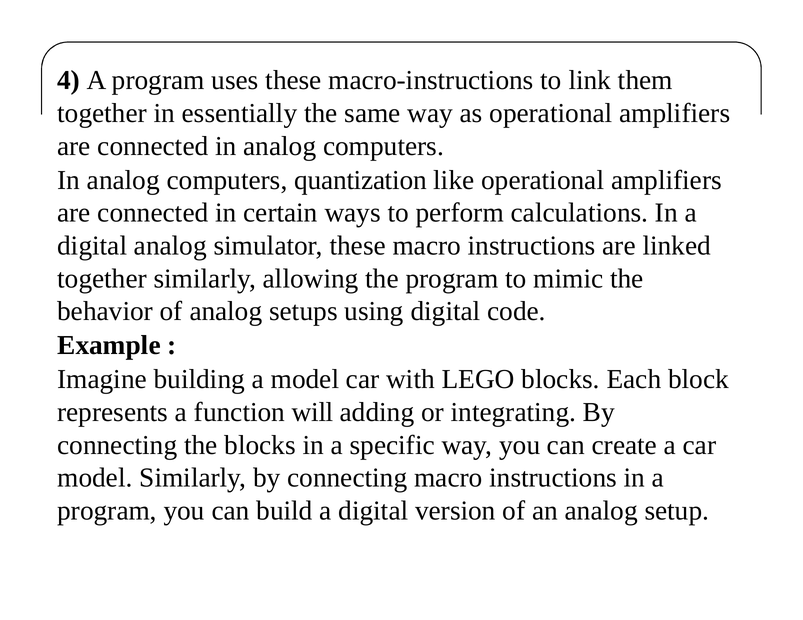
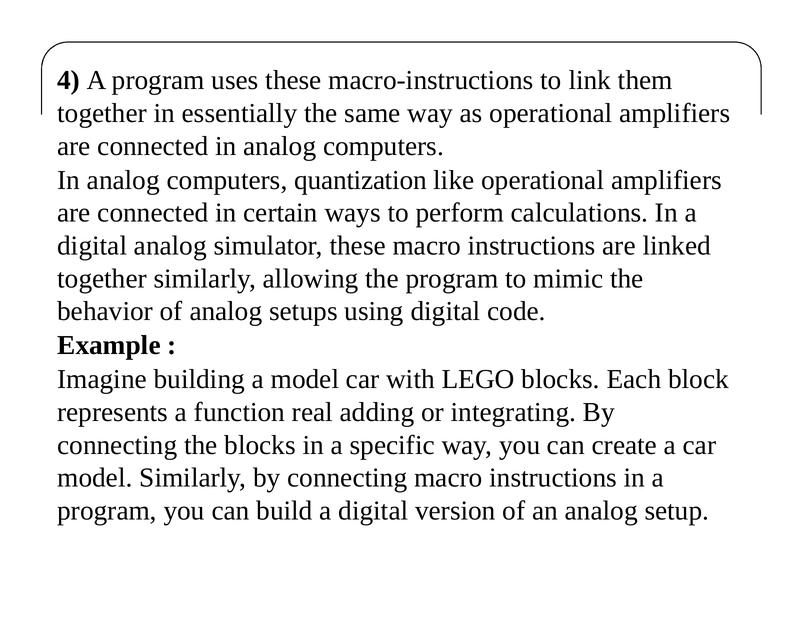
will: will -> real (312, 412)
